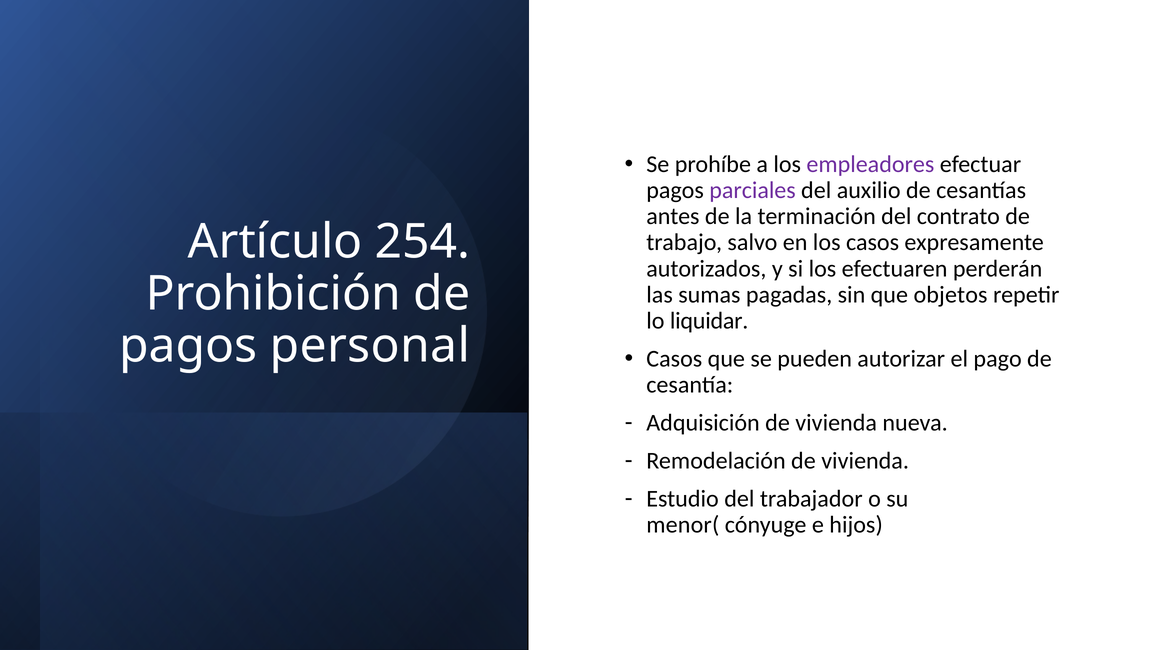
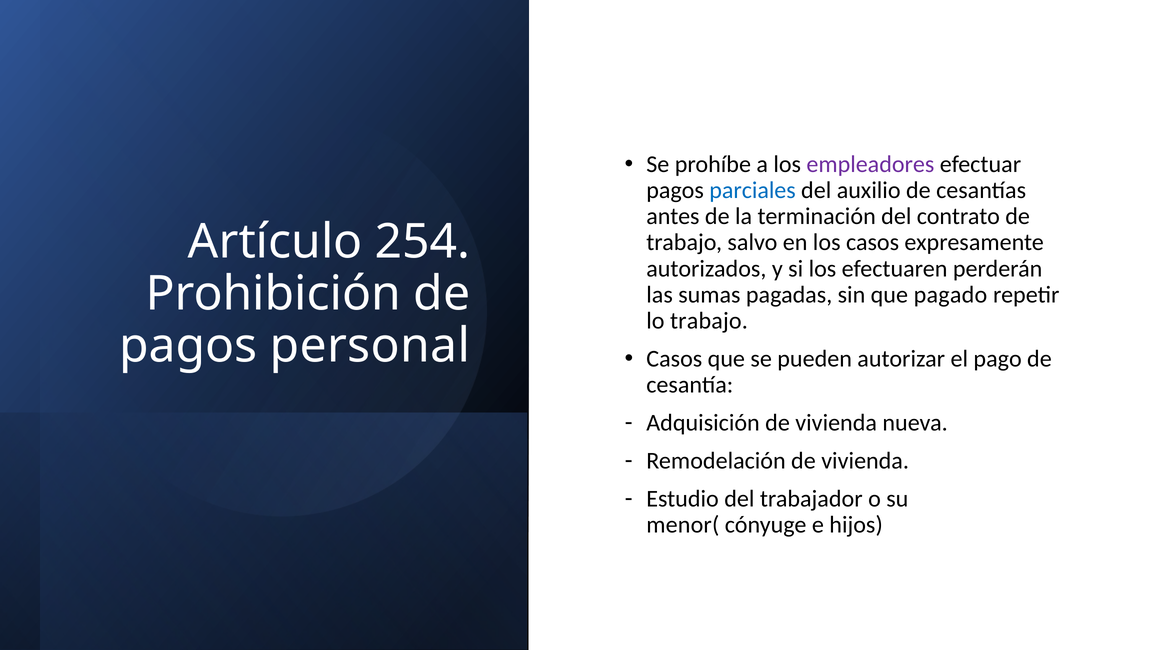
parciales colour: purple -> blue (753, 190)
objetos: objetos -> pagado (950, 294)
lo liquidar: liquidar -> trabajo (709, 320)
